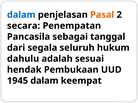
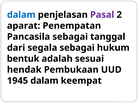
Pasal colour: orange -> purple (102, 15)
secara: secara -> aparat (24, 26)
segala seluruh: seluruh -> sebagai (77, 48)
dahulu: dahulu -> bentuk (23, 59)
